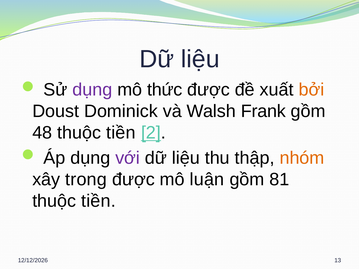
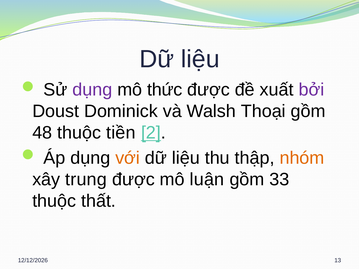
bởi colour: orange -> purple (311, 90)
Frank: Frank -> Thoại (263, 111)
với colour: purple -> orange (128, 158)
trong: trong -> trung (86, 180)
81: 81 -> 33 (279, 180)
tiền: tiền -> thất (99, 201)
